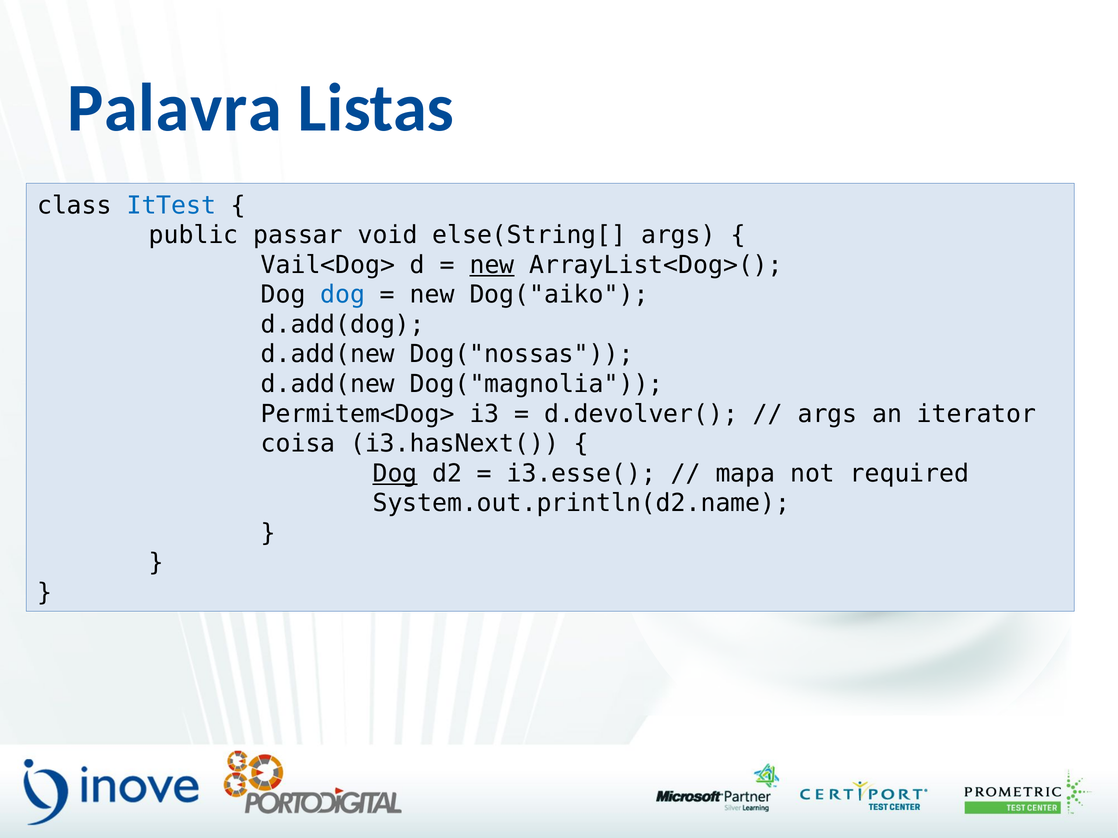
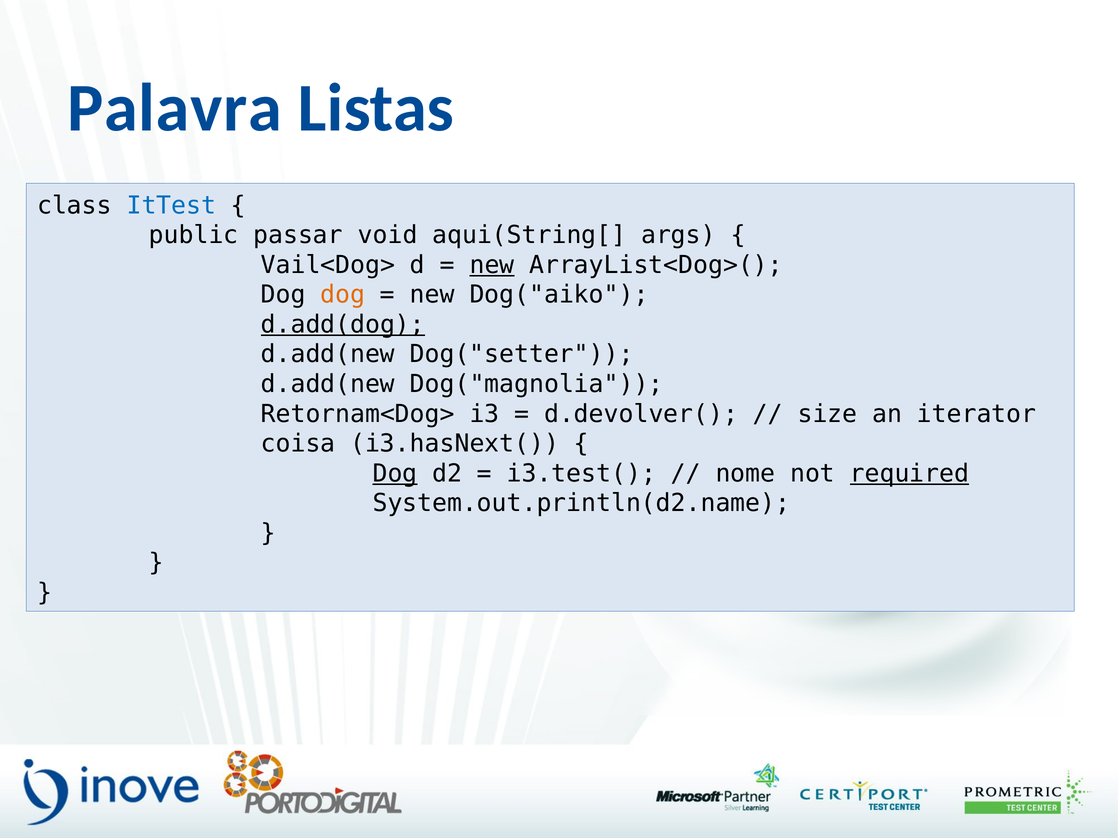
else(String[: else(String[ -> aqui(String[ (529, 235)
dog colour: blue -> orange (343, 295)
d.add(dog underline: none -> present (343, 325)
Dog("nossas: Dog("nossas -> Dog("setter (522, 354)
Permitem<Dog>: Permitem<Dog> -> Retornam<Dog> (358, 414)
args: args -> size (827, 414)
i3.esse(: i3.esse( -> i3.test( (581, 474)
mapa: mapa -> nome (745, 474)
required underline: none -> present (909, 474)
